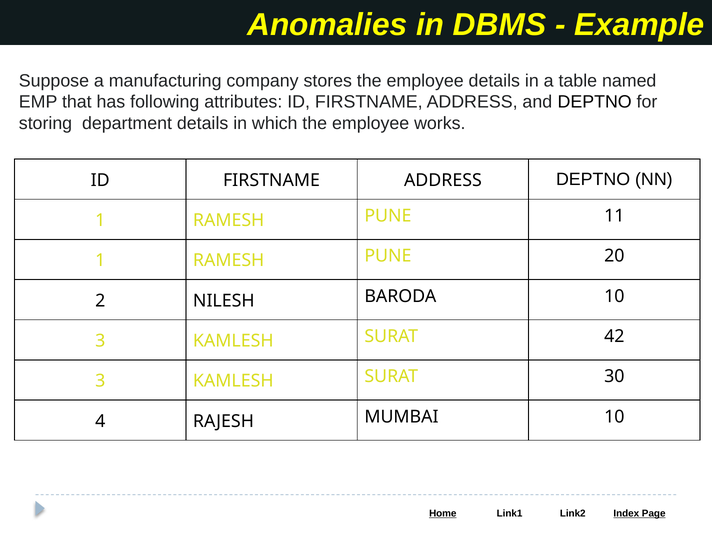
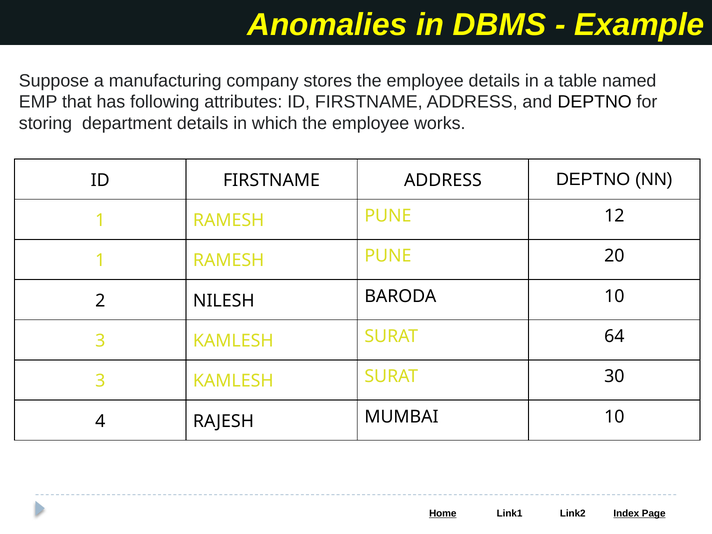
11: 11 -> 12 (614, 216)
42: 42 -> 64 (614, 336)
